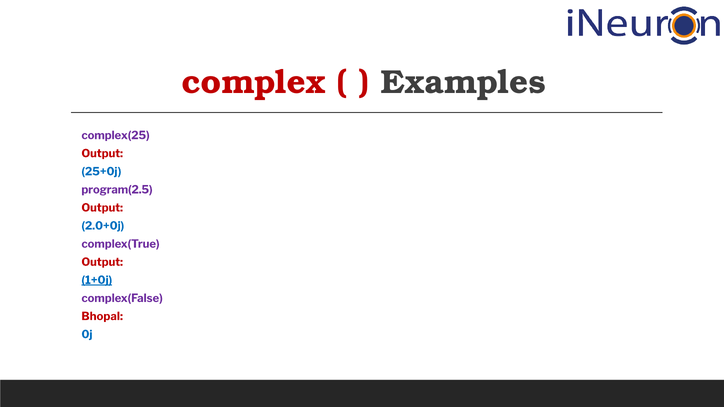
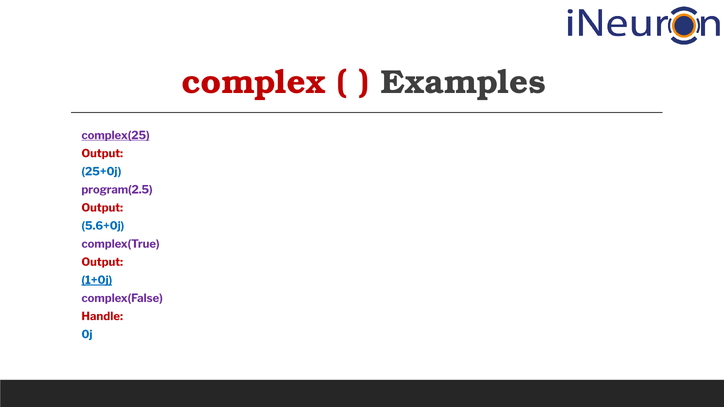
complex(25 underline: none -> present (116, 135)
2.0+0j: 2.0+0j -> 5.6+0j (103, 226)
Bhopal: Bhopal -> Handle (102, 317)
